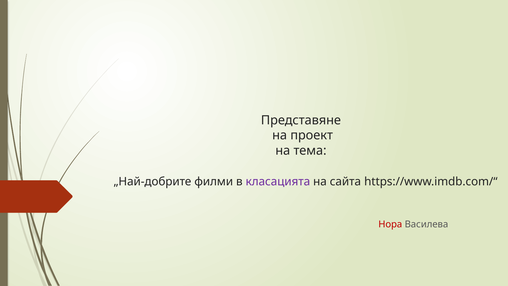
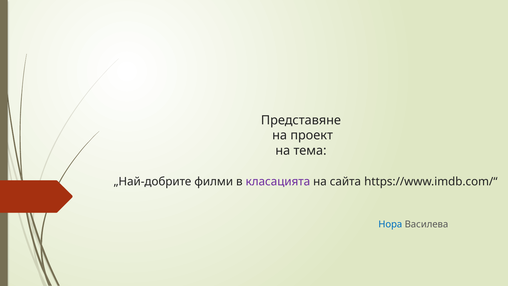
Нора colour: red -> blue (390, 224)
